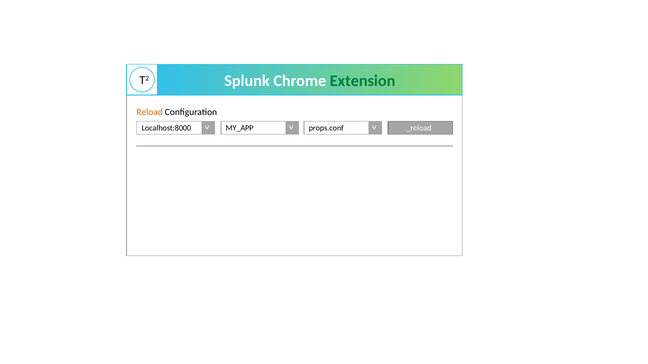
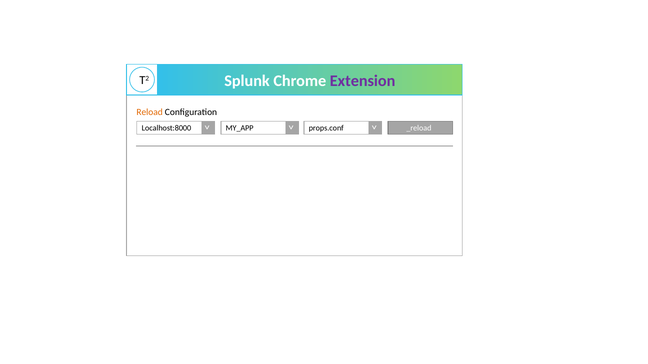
Extension colour: green -> purple (363, 81)
